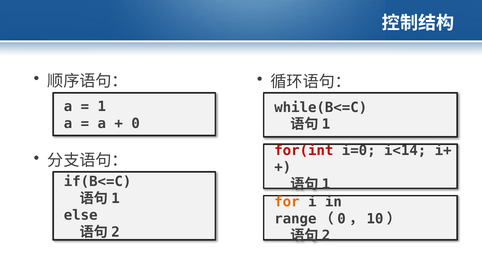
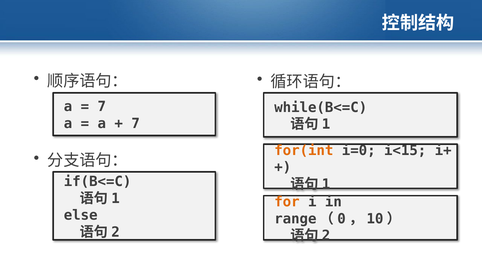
1: 1 -> 7 (102, 107)
0: 0 -> 7 (136, 124)
for(int colour: red -> orange (304, 150)
i<14: i<14 -> i<15 (405, 150)
